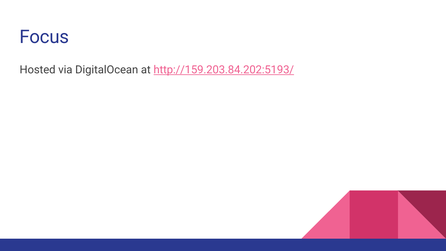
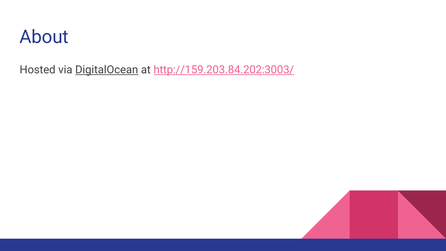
Focus: Focus -> About (44, 37)
DigitalOcean underline: none -> present (107, 70)
http://159.203.84.202:5193/: http://159.203.84.202:5193/ -> http://159.203.84.202:3003/ (224, 70)
